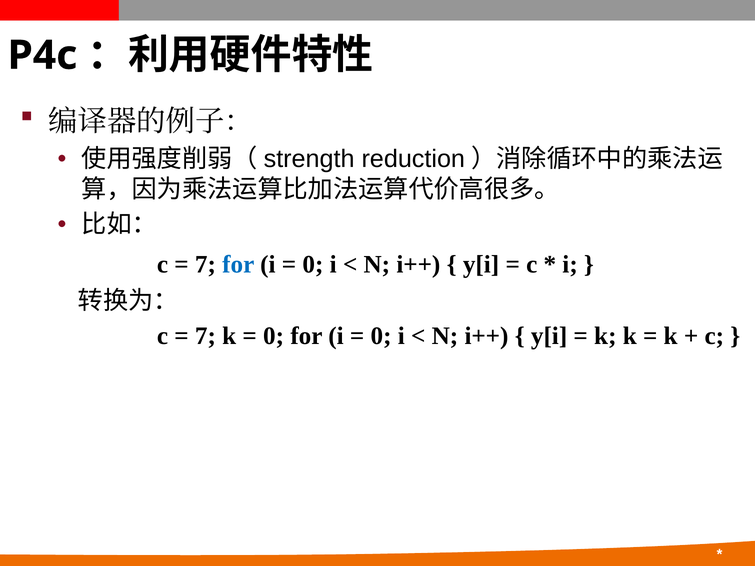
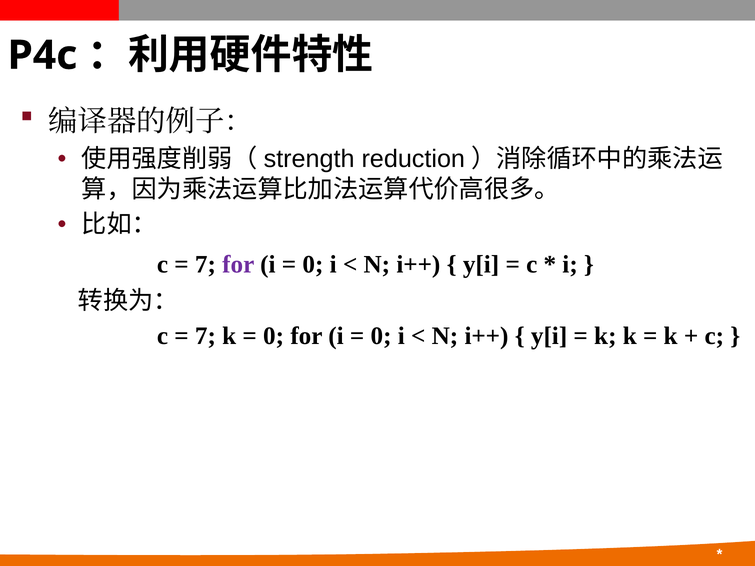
for colour: blue -> purple (238, 265)
